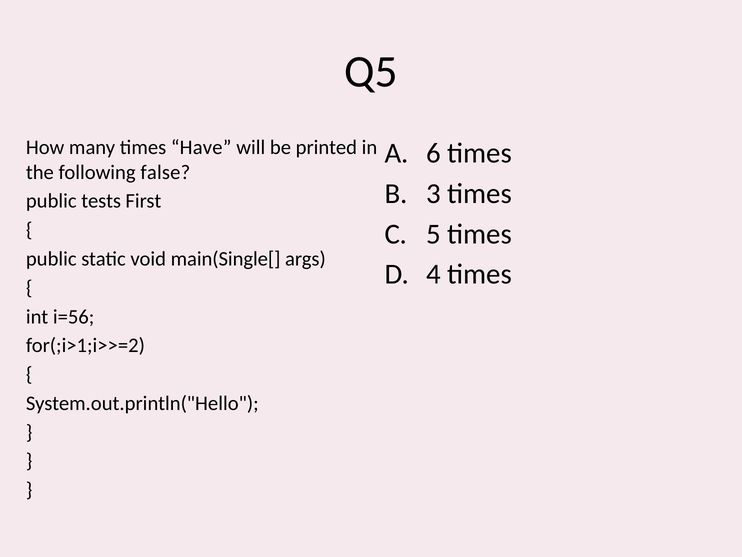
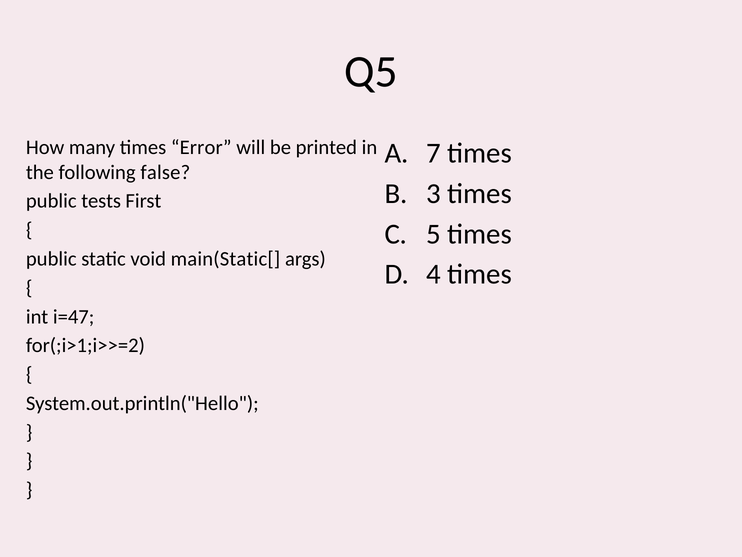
Have: Have -> Error (201, 147)
6: 6 -> 7 (434, 153)
main(Single[: main(Single[ -> main(Static[ (225, 259)
i=56: i=56 -> i=47 (74, 316)
